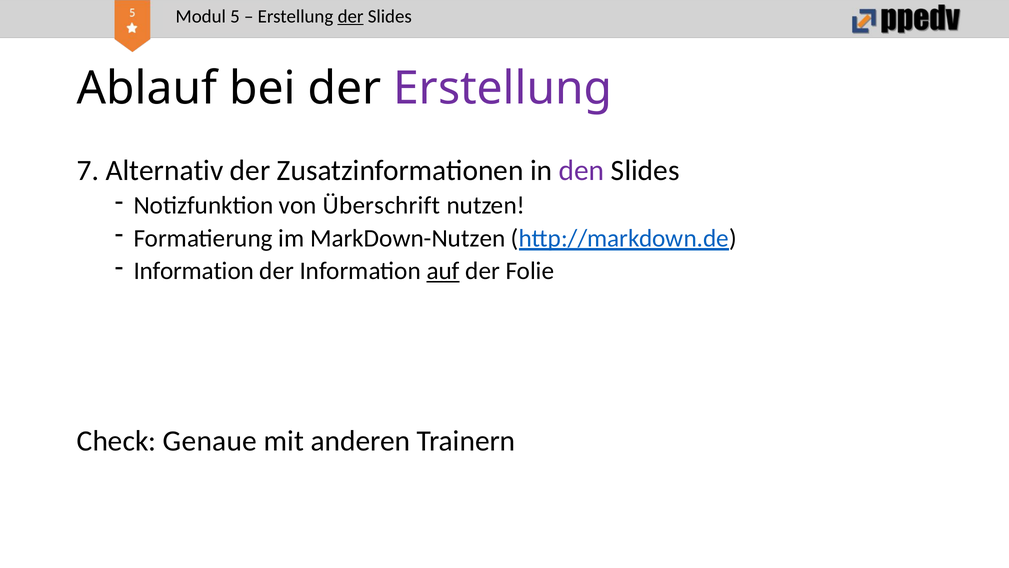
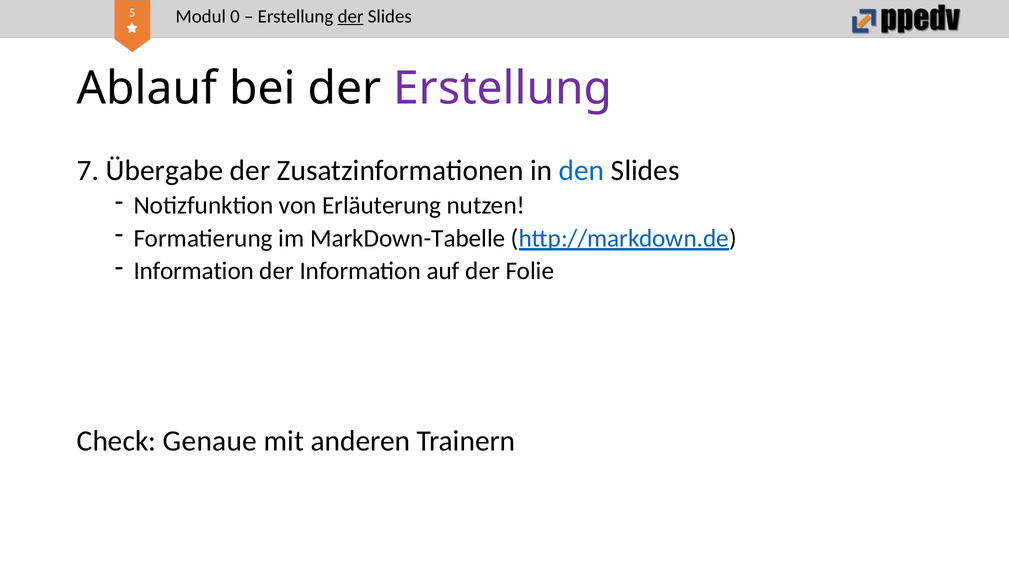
5: 5 -> 0 (235, 16)
Alternativ: Alternativ -> Übergabe (165, 171)
den colour: purple -> blue (582, 171)
Überschrift: Überschrift -> Erläuterung (382, 205)
MarkDown-Nutzen: MarkDown-Nutzen -> MarkDown-Tabelle (408, 238)
auf underline: present -> none (443, 271)
